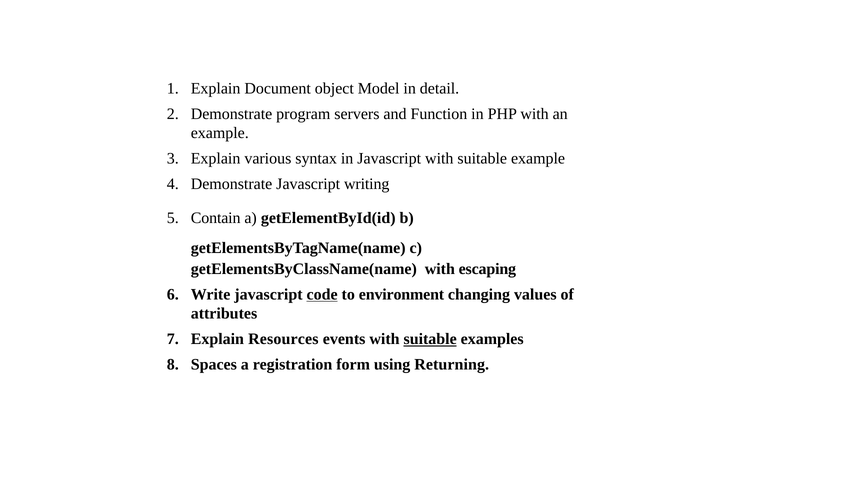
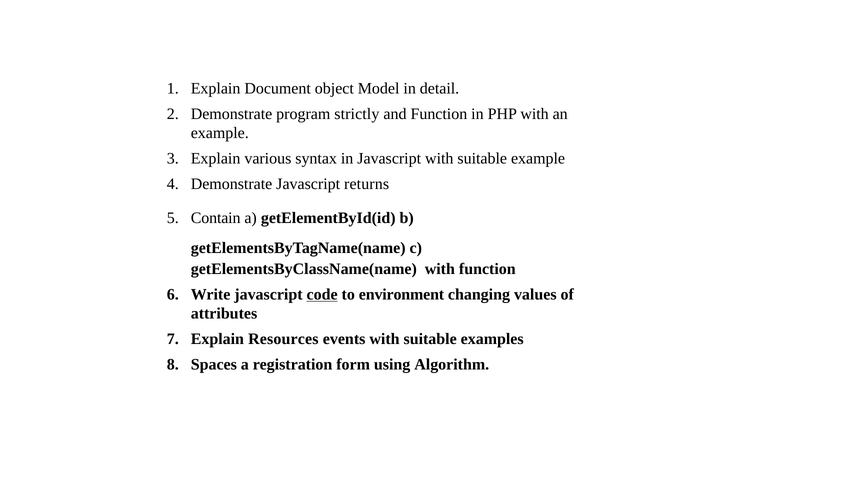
servers: servers -> strictly (357, 114)
writing: writing -> returns (367, 184)
with escaping: escaping -> function (487, 269)
suitable underline: present -> none (430, 339)
Returning: Returning -> Algorithm (452, 365)
